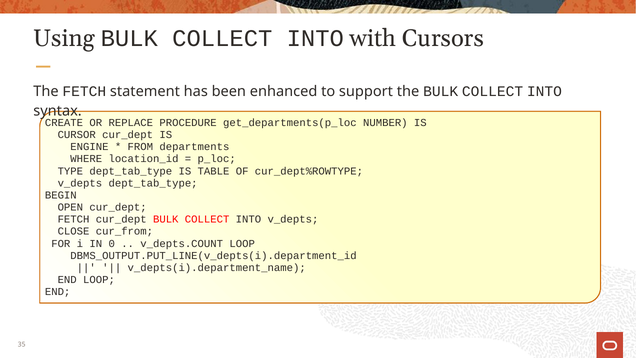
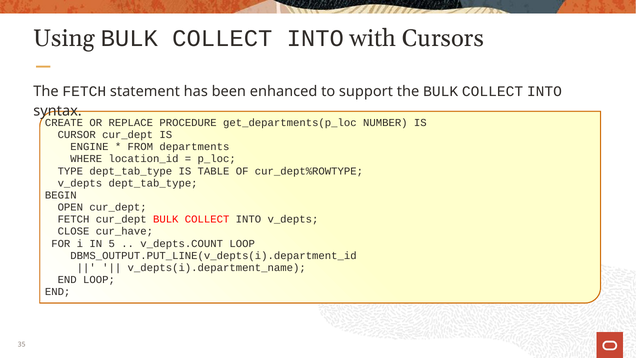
cur_from: cur_from -> cur_have (124, 231)
0: 0 -> 5 (112, 243)
